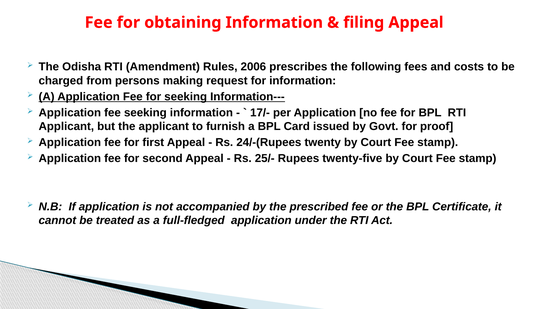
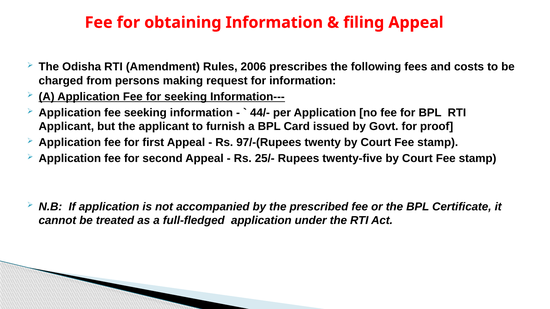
17/-: 17/- -> 44/- (260, 113)
24/-(Rupees: 24/-(Rupees -> 97/-(Rupees (269, 143)
